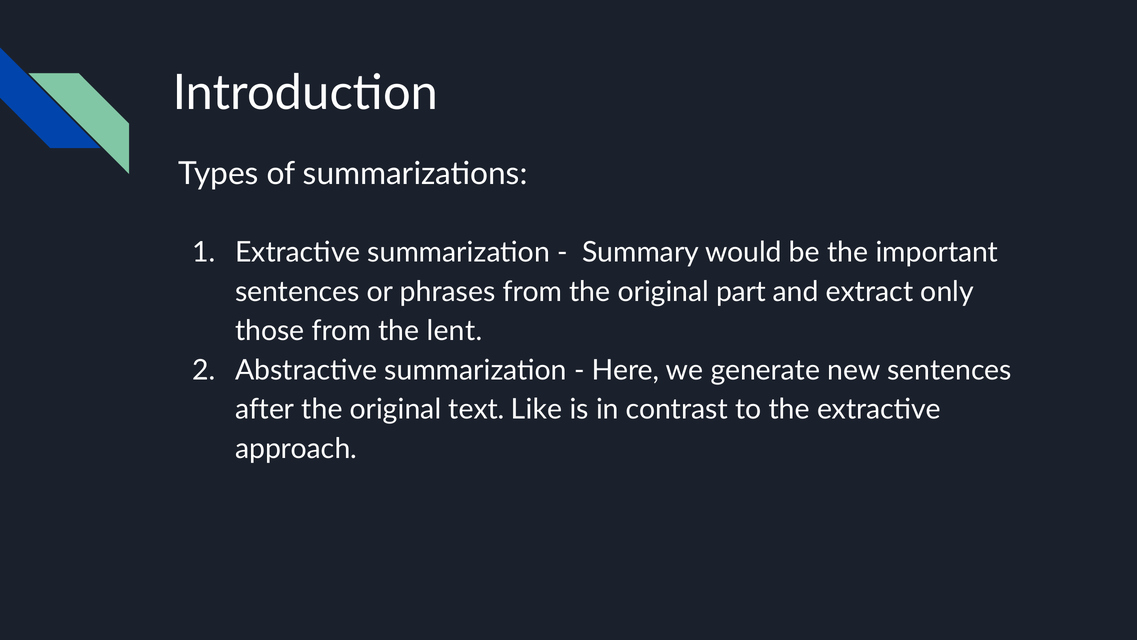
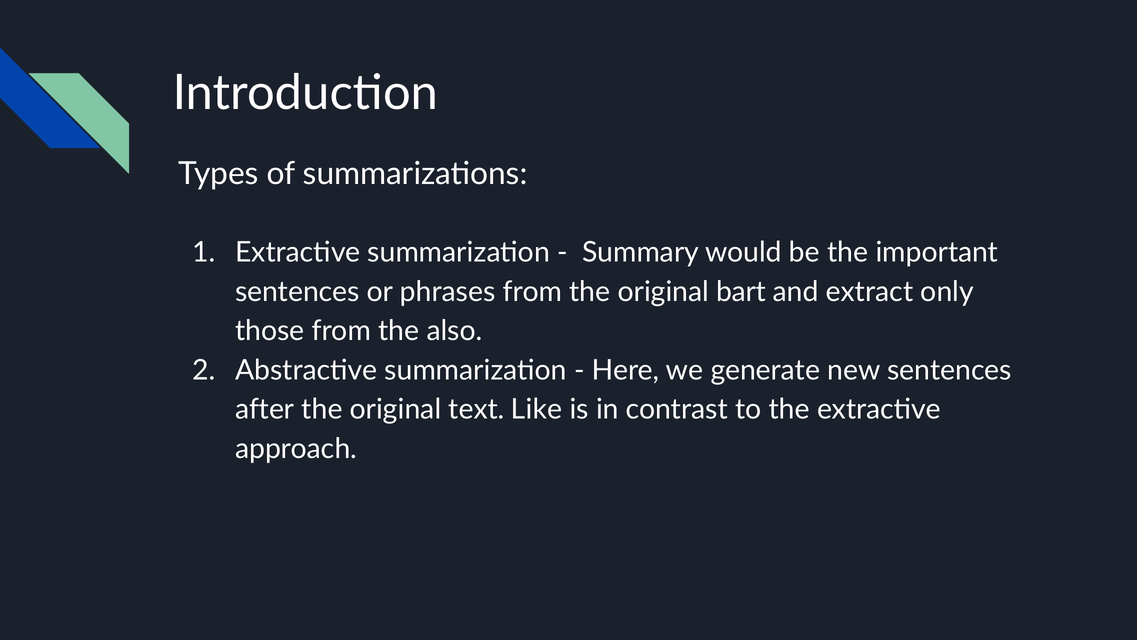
part: part -> bart (741, 292)
lent: lent -> also (455, 331)
